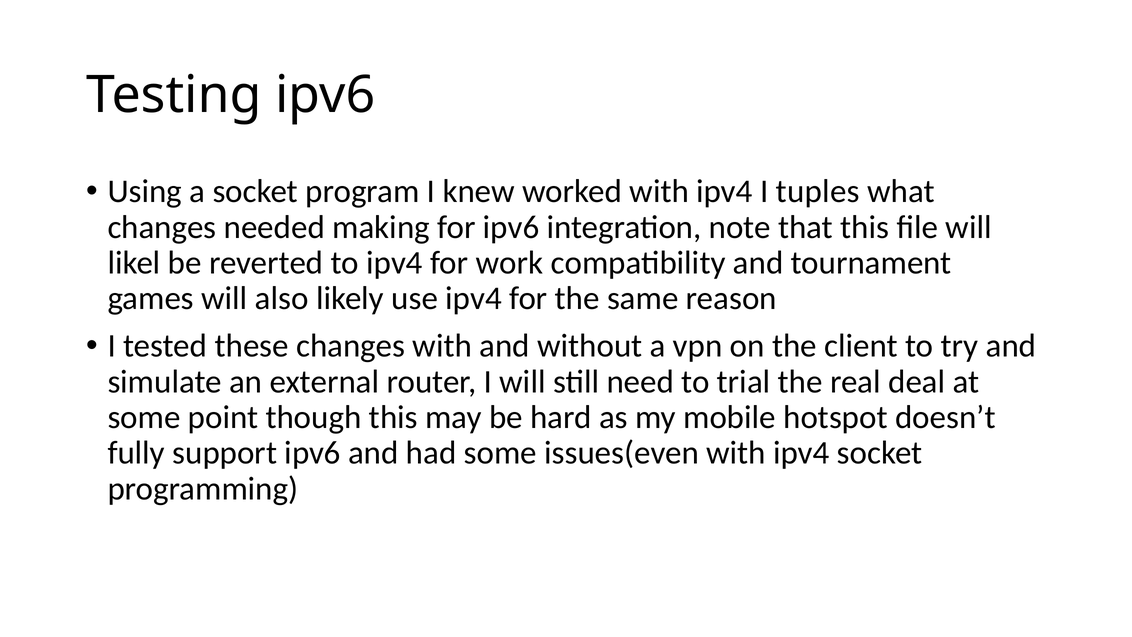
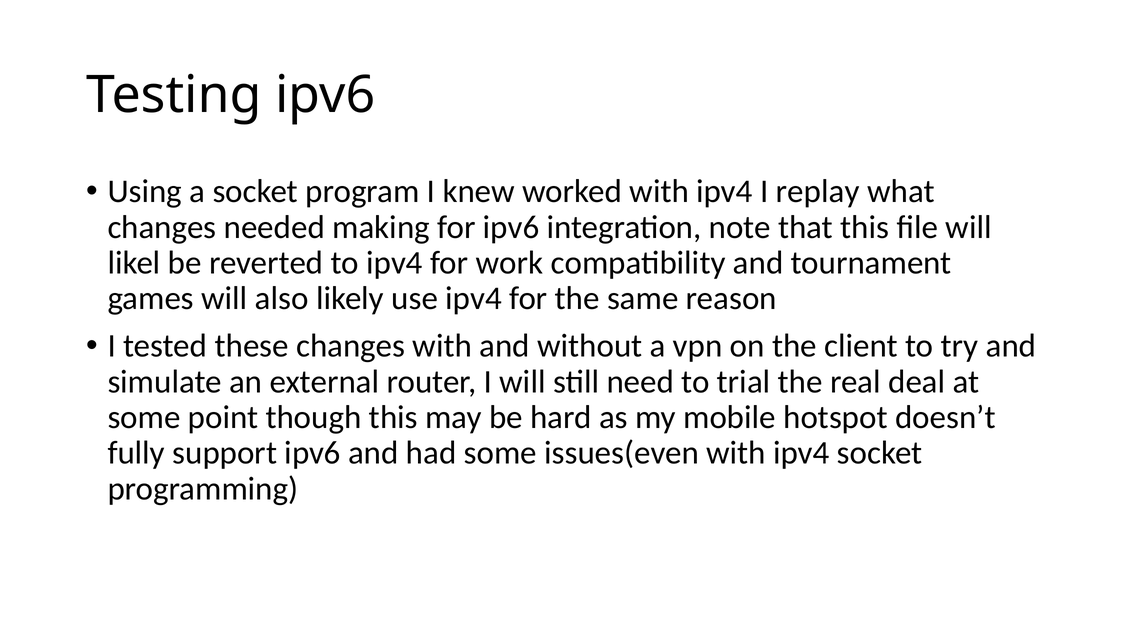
tuples: tuples -> replay (818, 191)
